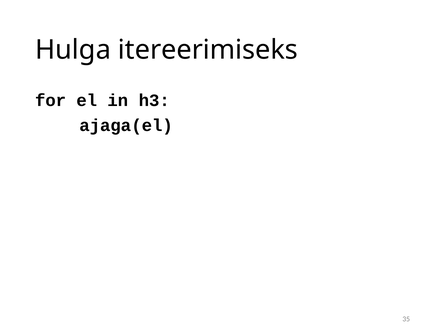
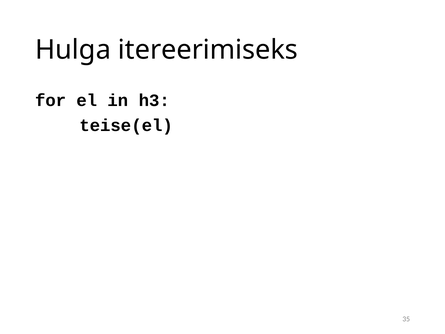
ajaga(el: ajaga(el -> teise(el (126, 125)
